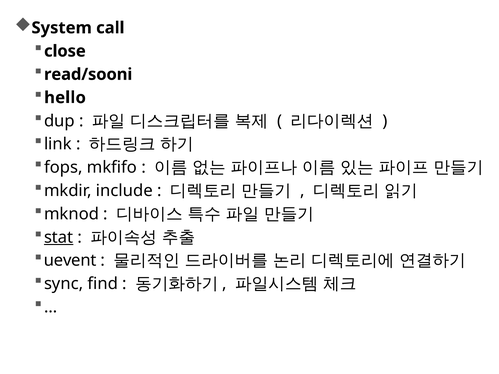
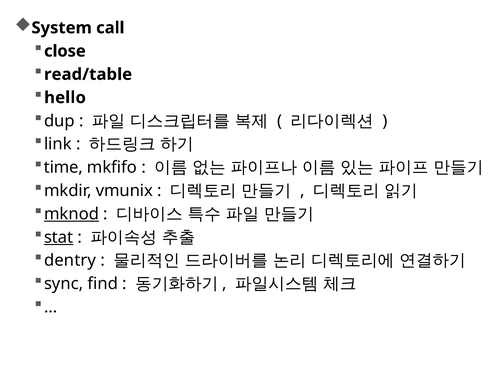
read/sooni: read/sooni -> read/table (88, 74)
fops: fops -> time (63, 168)
include: include -> vmunix (124, 191)
mknod underline: none -> present (72, 214)
uevent: uevent -> dentry (70, 261)
